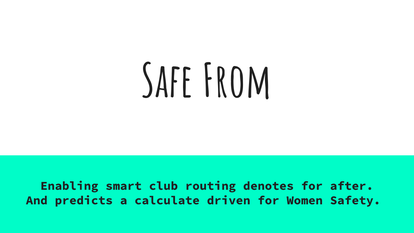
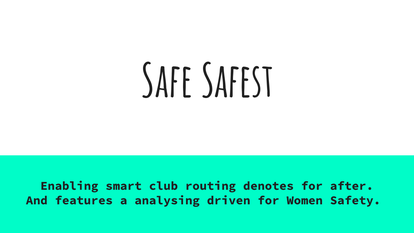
From: From -> Safest (237, 82)
predicts: predicts -> features (84, 200)
calculate: calculate -> analysing (167, 200)
